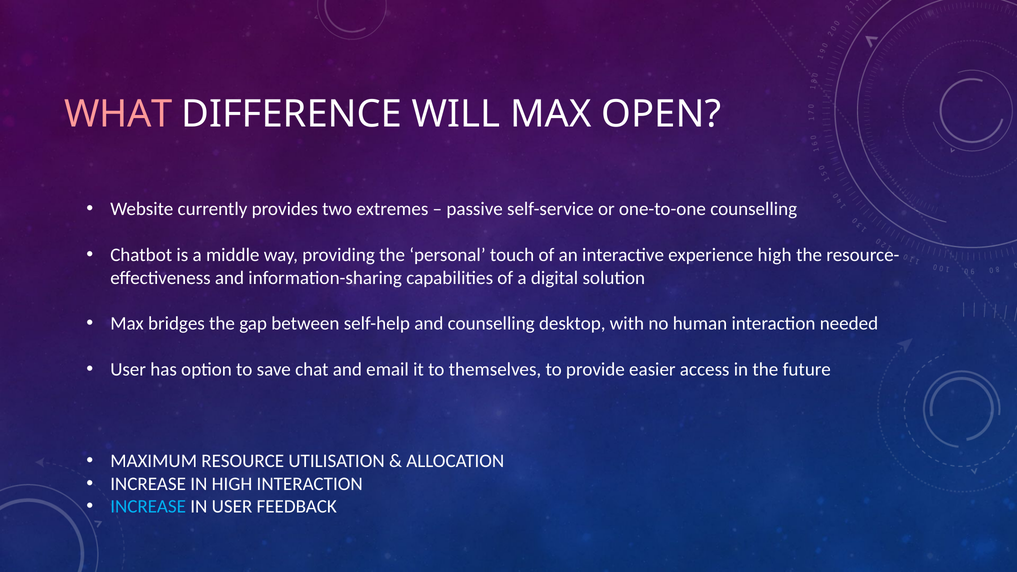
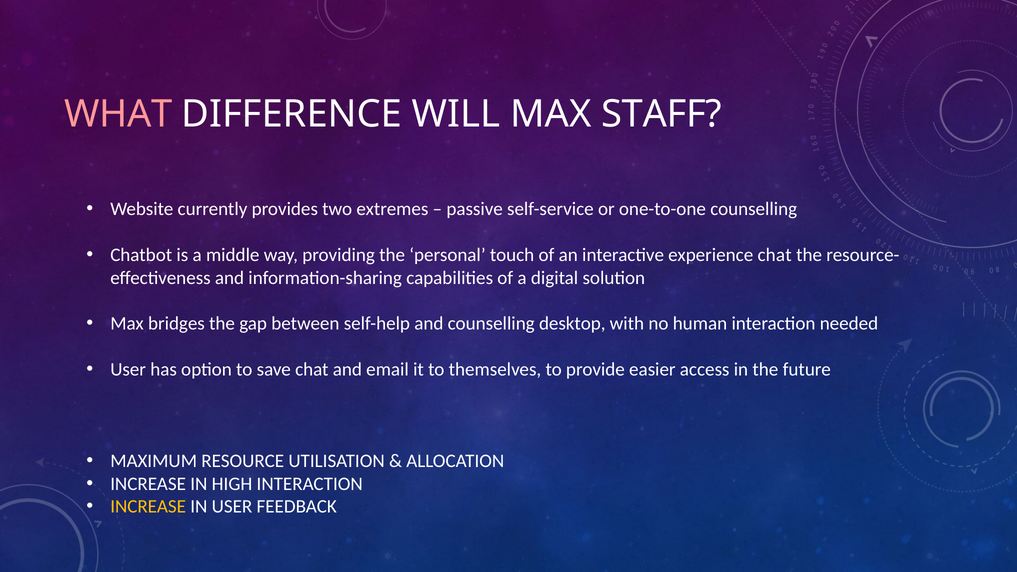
OPEN: OPEN -> STAFF (662, 114)
experience high: high -> chat (775, 255)
INCREASE colour: light blue -> yellow (148, 507)
